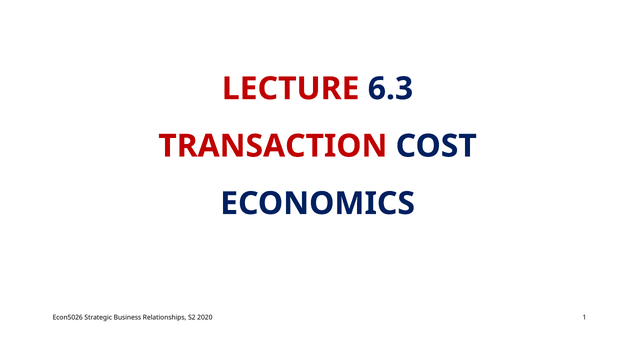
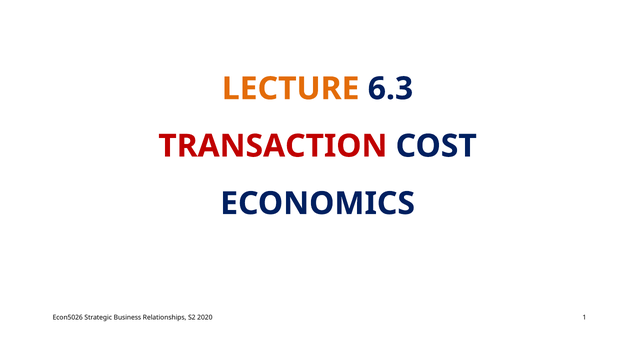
LECTURE colour: red -> orange (291, 89)
